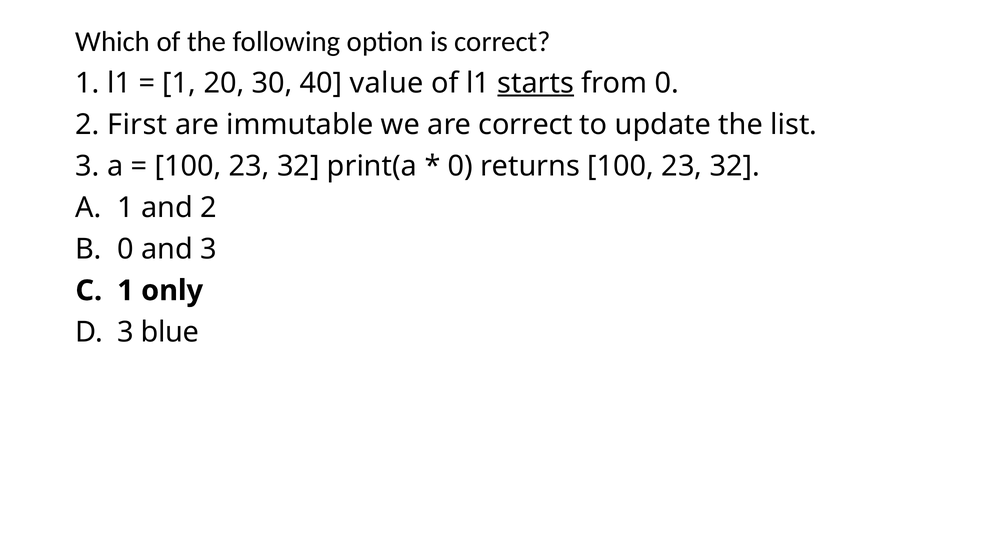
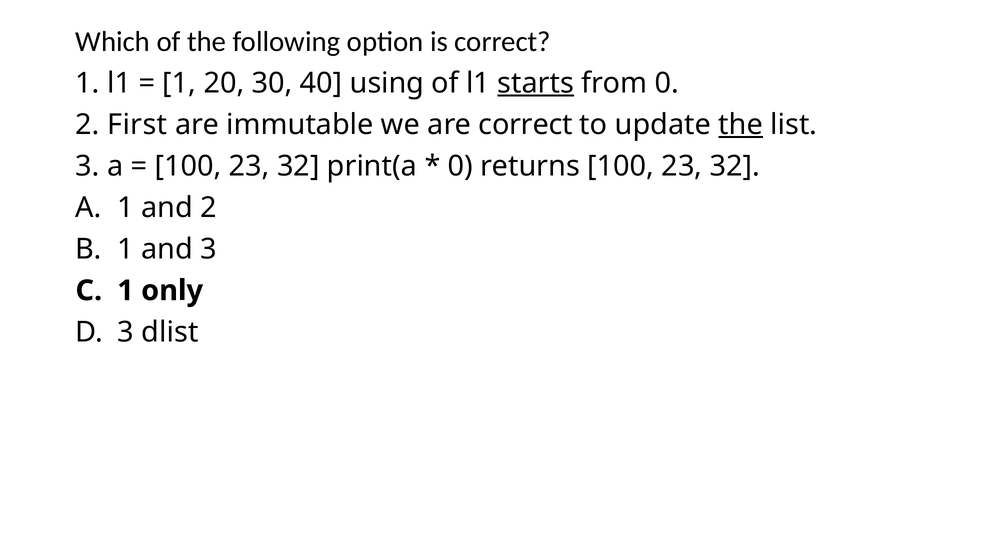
value: value -> using (387, 83)
the underline: none -> present (741, 124)
0: 0 -> 1 (126, 249)
blue: blue -> dlist (170, 332)
